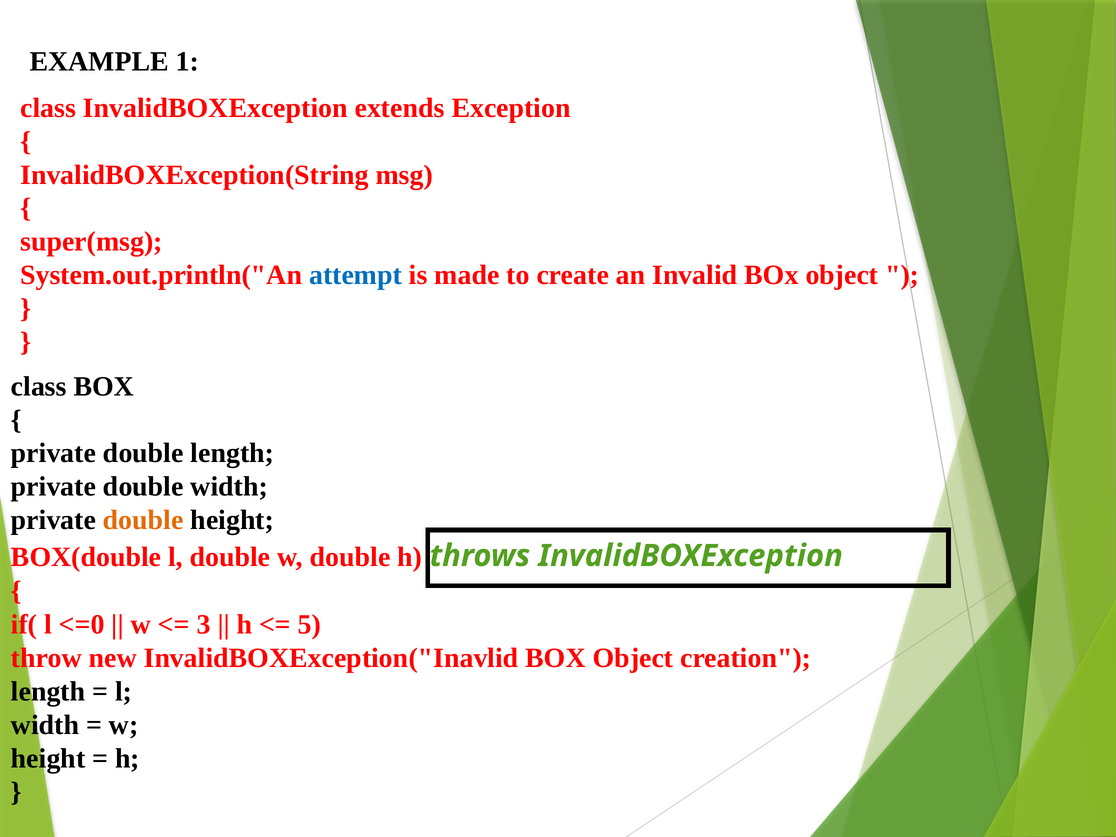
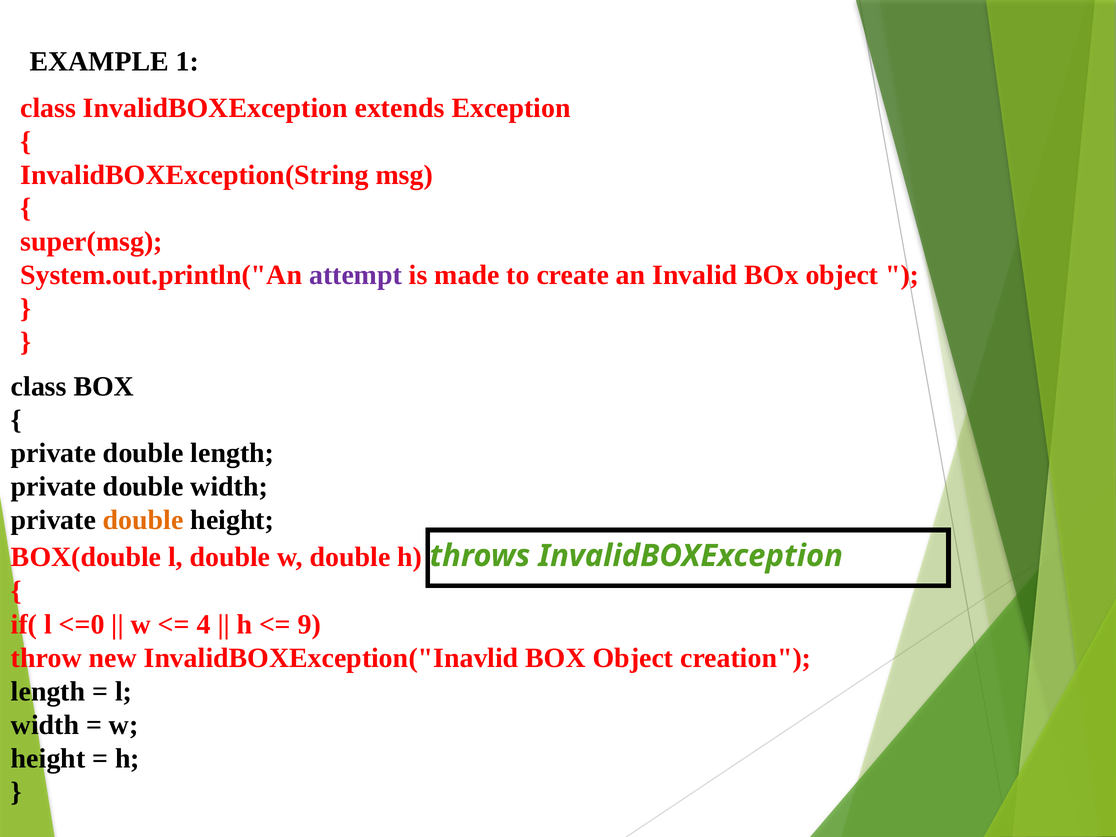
attempt colour: blue -> purple (356, 275)
3: 3 -> 4 (204, 624)
5: 5 -> 9 (309, 624)
